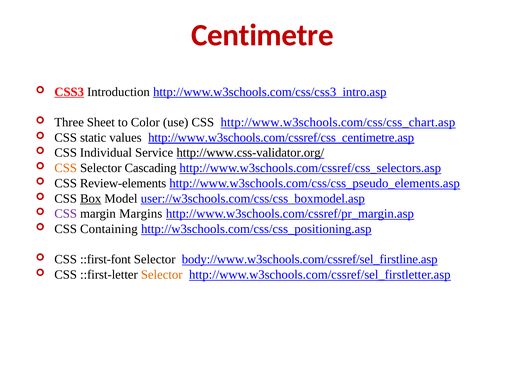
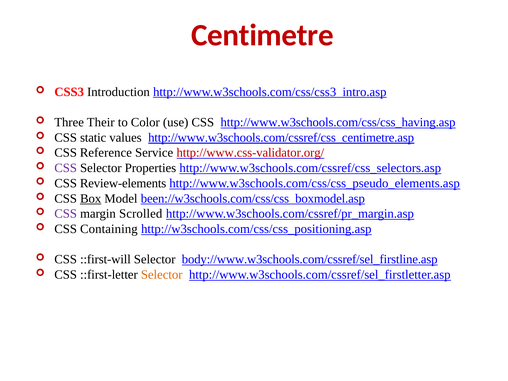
CSS3 underline: present -> none (69, 92)
Sheet: Sheet -> Their (101, 122)
http://www.w3schools.com/css/css_chart.asp: http://www.w3schools.com/css/css_chart.asp -> http://www.w3schools.com/css/css_having.asp (338, 122)
Individual: Individual -> Reference (106, 153)
http://www.css-validator.org/ colour: black -> red (250, 153)
CSS colour: orange -> purple (66, 168)
Cascading: Cascading -> Properties (150, 168)
user://w3schools.com/css/css_boxmodel.asp: user://w3schools.com/css/css_boxmodel.asp -> been://w3schools.com/css/css_boxmodel.asp (253, 199)
Margins: Margins -> Scrolled (141, 214)
::first-font: ::first-font -> ::first-will (105, 259)
